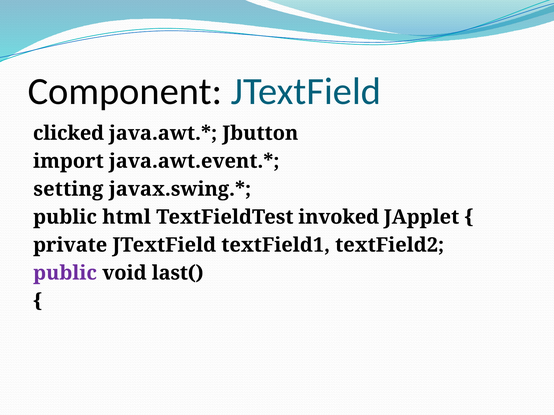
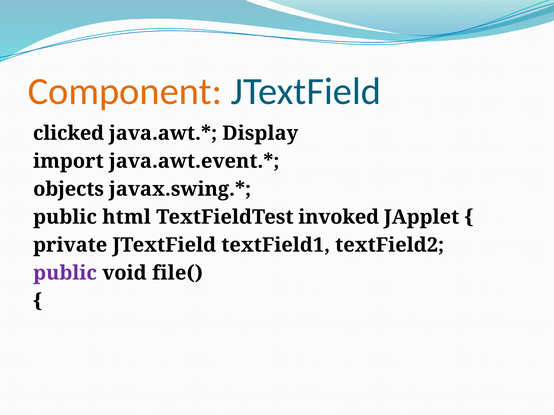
Component colour: black -> orange (125, 91)
Jbutton: Jbutton -> Display (260, 133)
setting: setting -> objects (69, 189)
last(: last( -> file( (177, 273)
